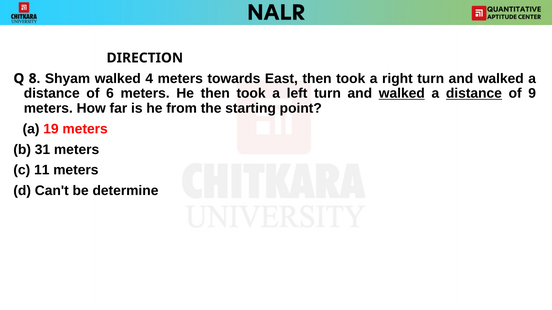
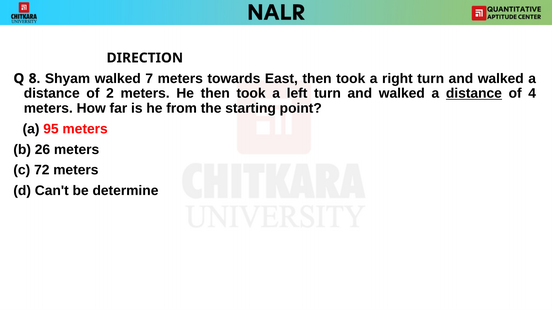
4: 4 -> 7 (149, 79)
6: 6 -> 2 (110, 94)
walked underline: present -> none (402, 94)
9: 9 -> 4 (532, 94)
19: 19 -> 95 (51, 129)
31: 31 -> 26 (42, 150)
11: 11 -> 72 (42, 170)
